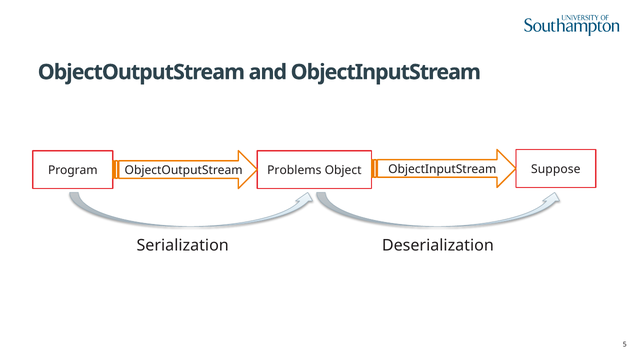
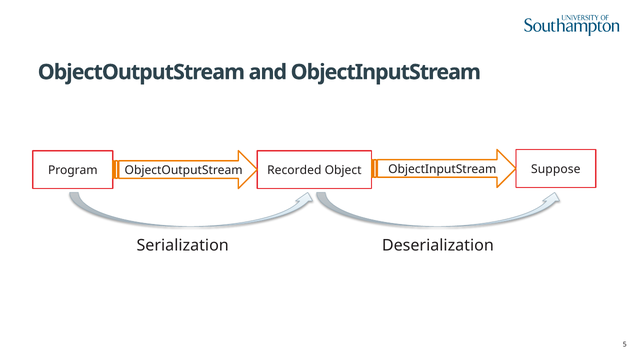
Problems: Problems -> Recorded (294, 171)
